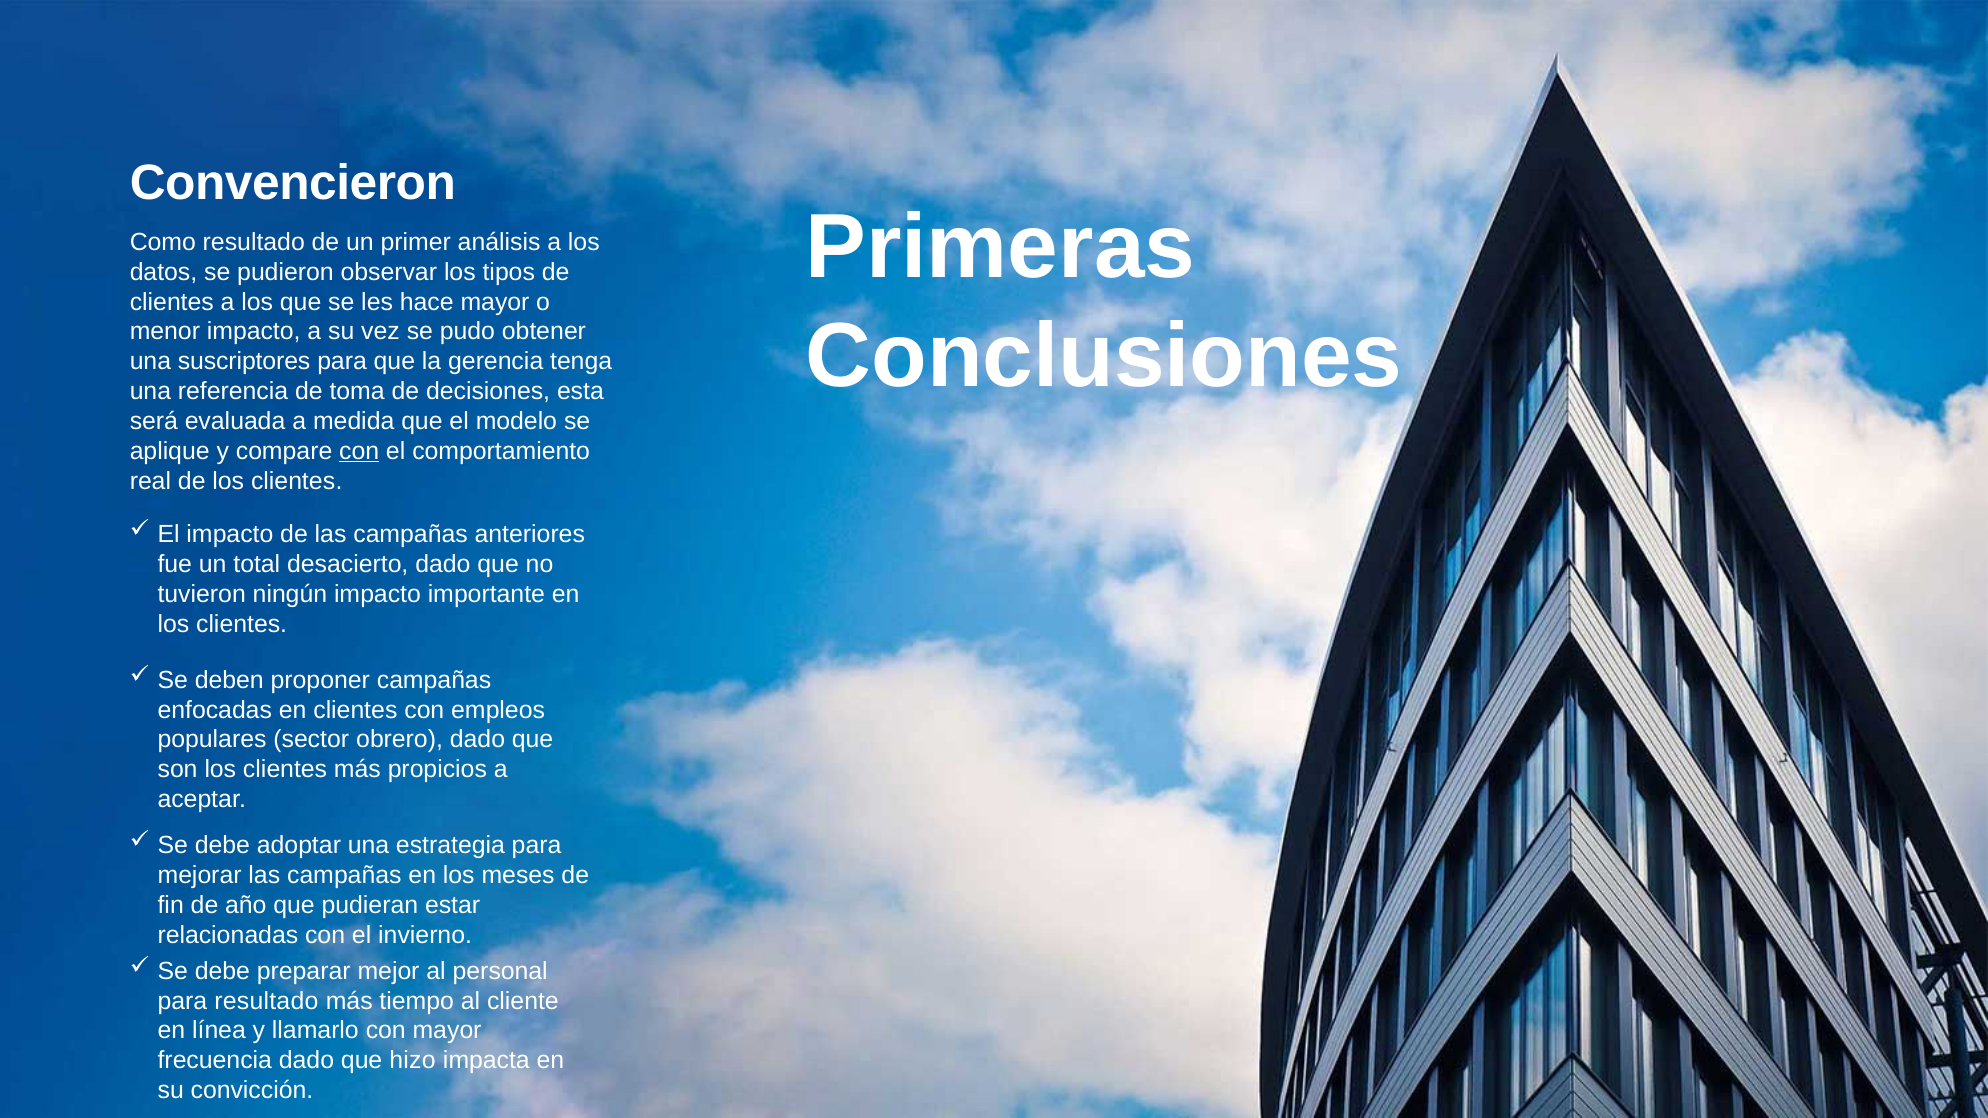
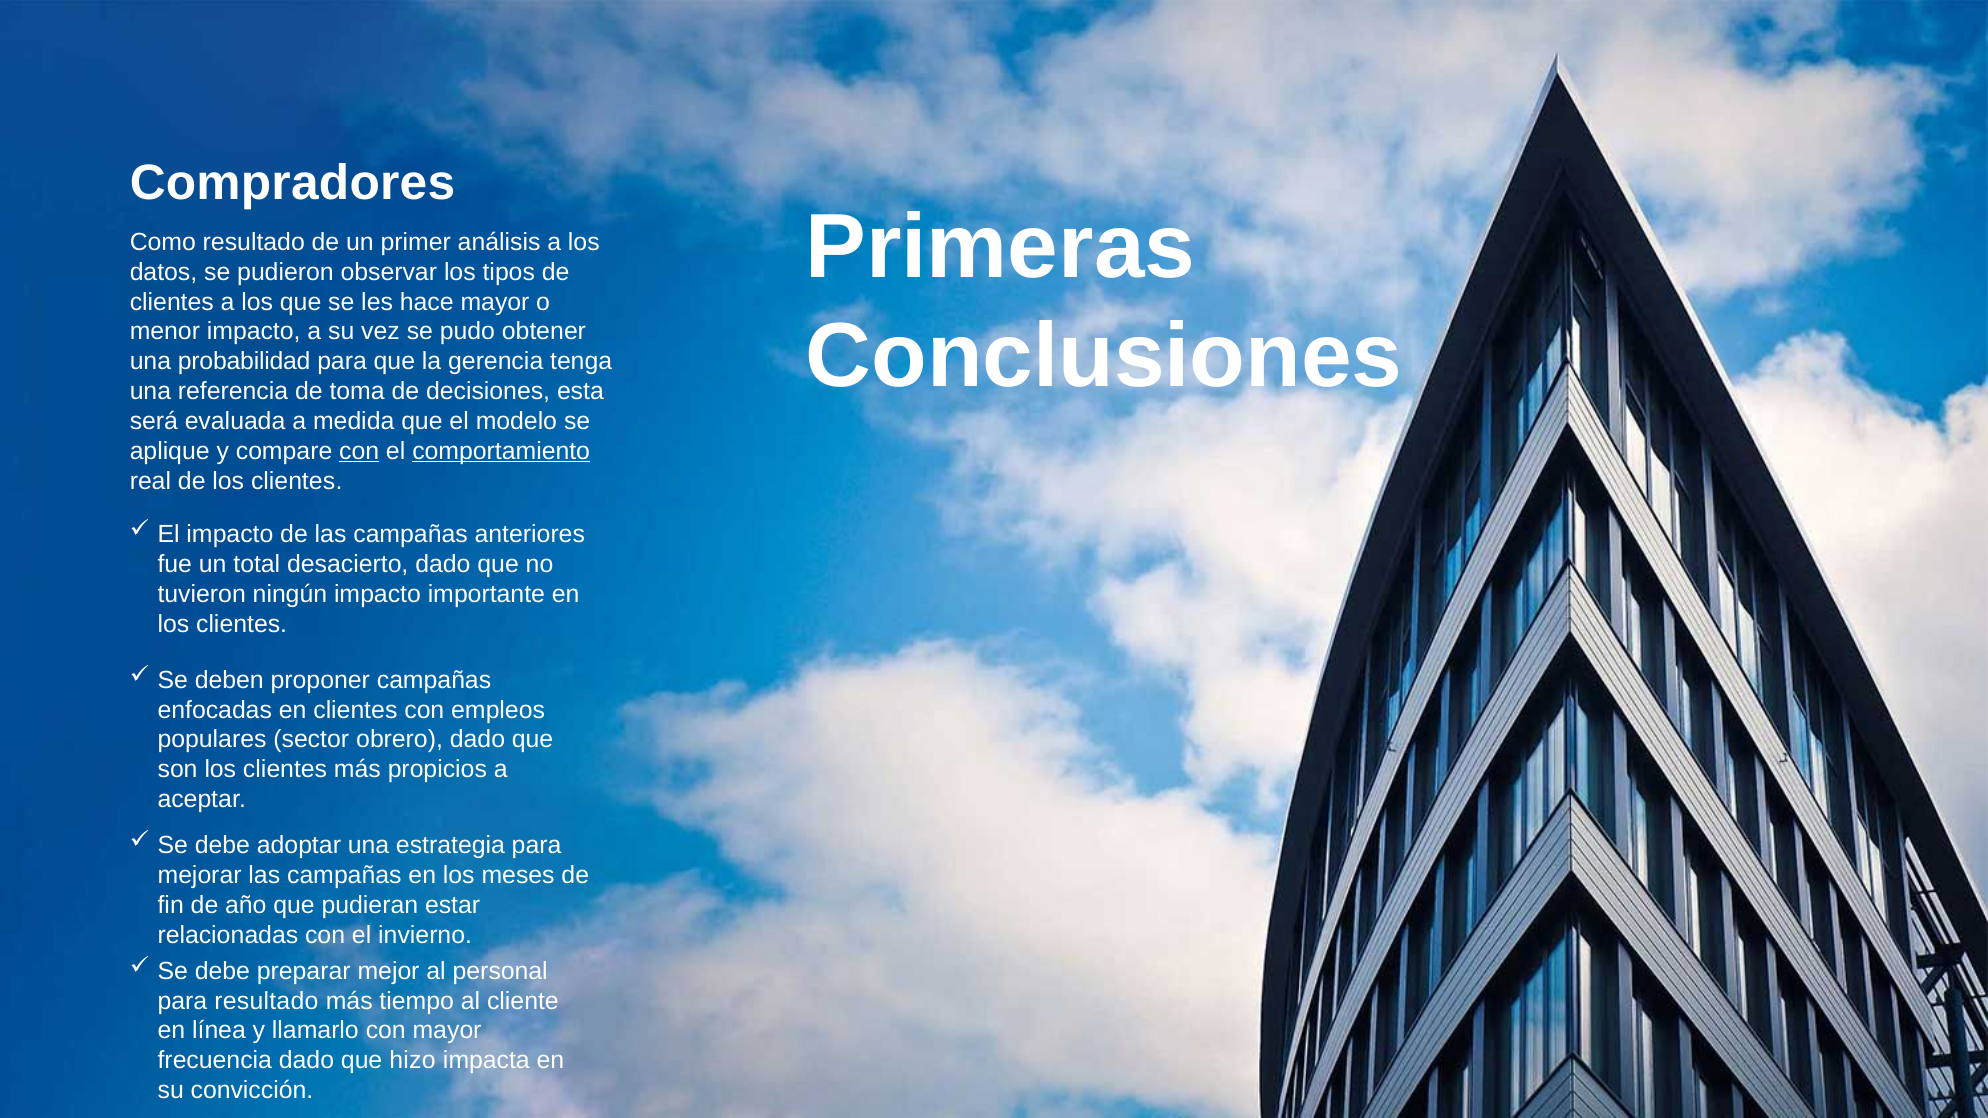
Convencieron: Convencieron -> Compradores (292, 183)
suscriptores: suscriptores -> probabilidad (244, 362)
comportamiento underline: none -> present (501, 451)
